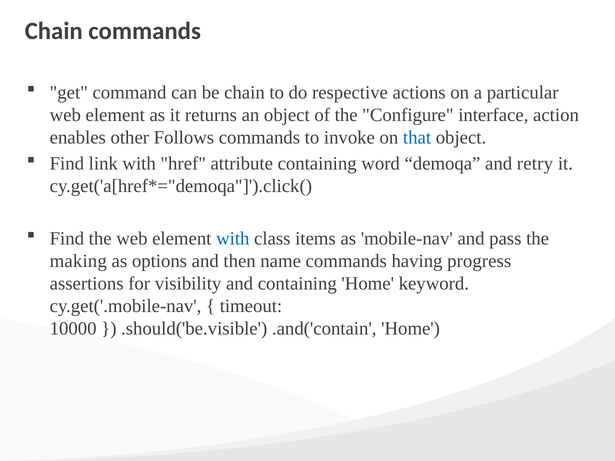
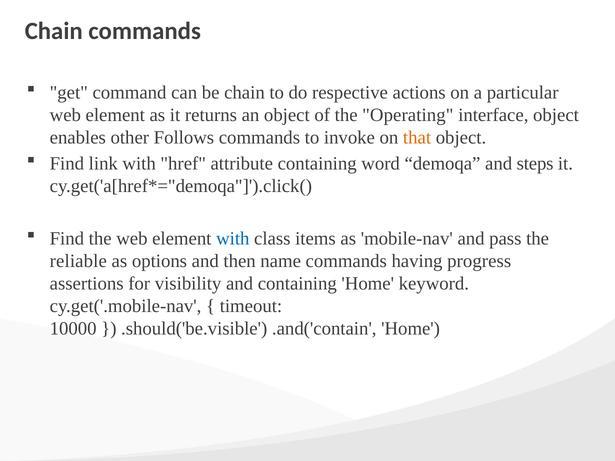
Configure: Configure -> Operating (408, 115)
interface action: action -> object (556, 115)
that colour: blue -> orange (417, 138)
retry: retry -> steps (535, 164)
making: making -> reliable (78, 261)
